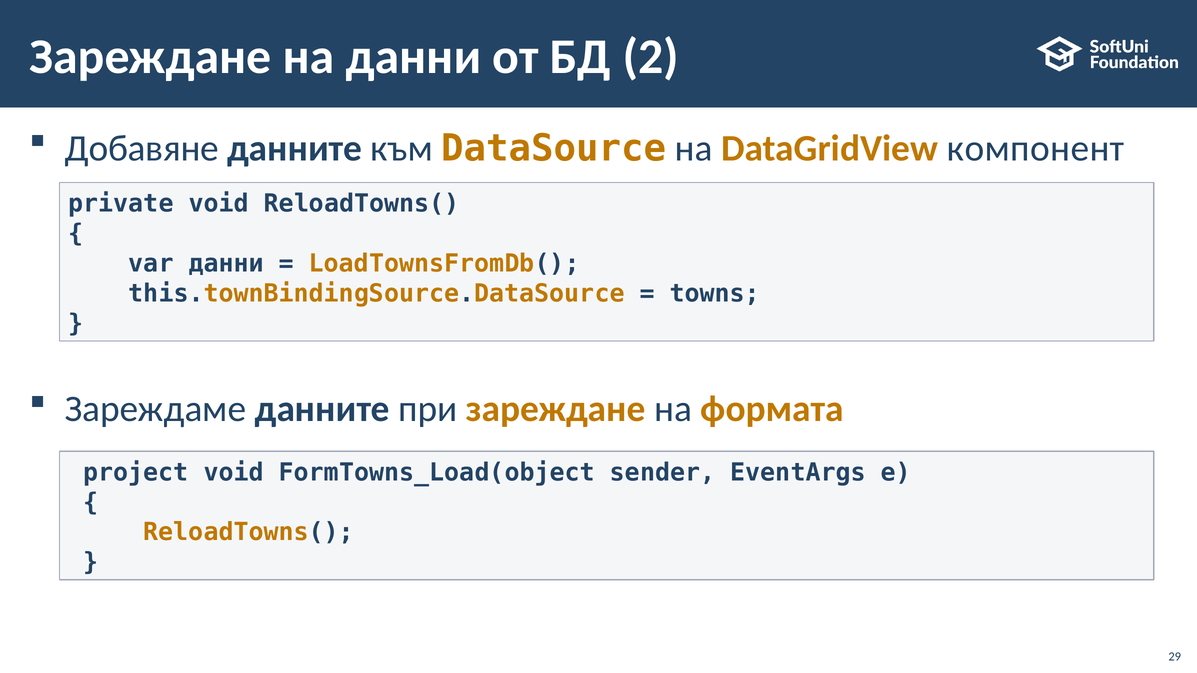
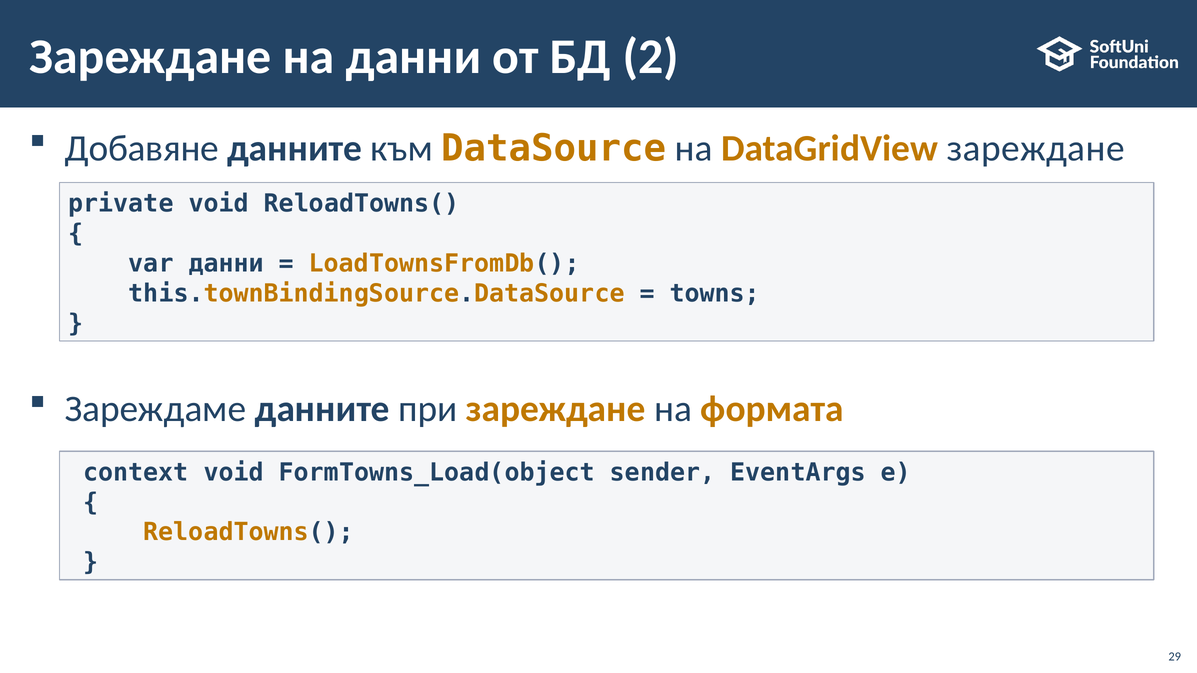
DataGridView компонент: компонент -> зареждане (1036, 148)
project: project -> context (136, 473)
